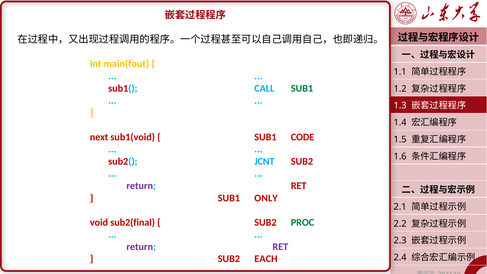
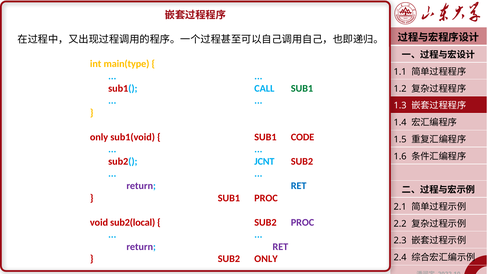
main(fout: main(fout -> main(type (126, 64)
next: next -> only (99, 137)
RET colour: red -> blue (299, 186)
SUB1 ONLY: ONLY -> PROC (266, 198)
sub2(final: sub2(final -> sub2(local (133, 222)
PROC colour: green -> purple (302, 222)
SUB2 EACH: EACH -> ONLY (266, 259)
